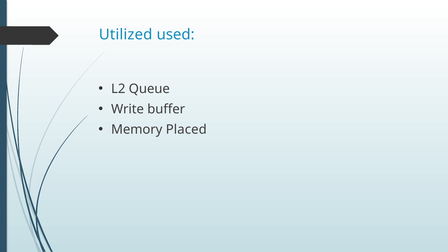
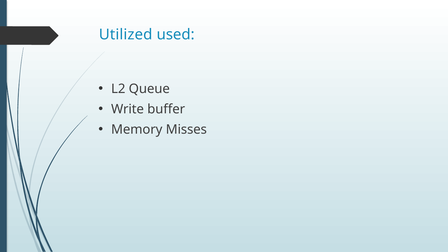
Placed: Placed -> Misses (186, 130)
